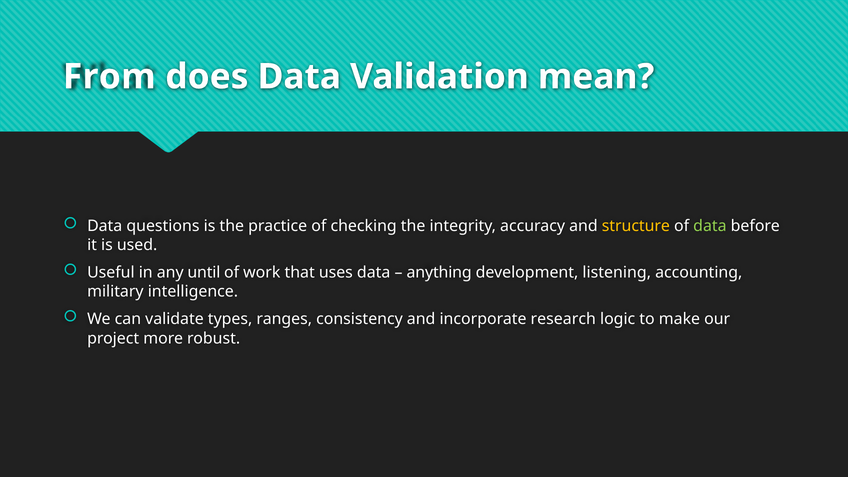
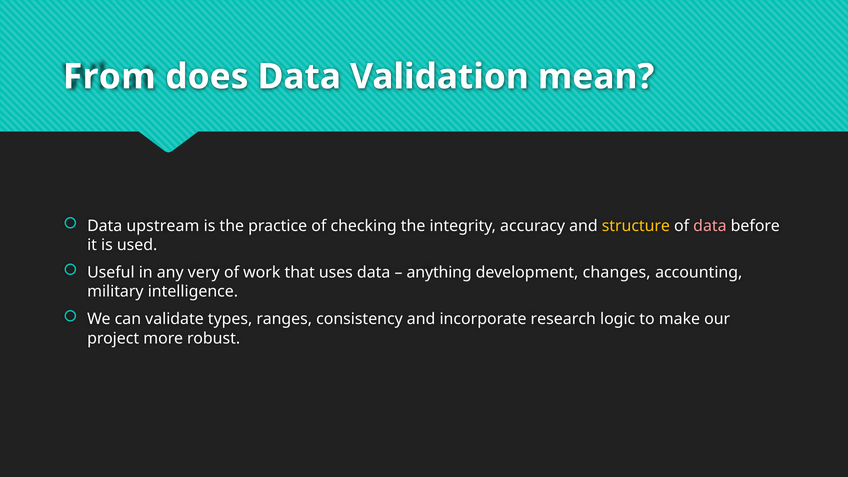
questions: questions -> upstream (163, 226)
data colour: light green -> pink (710, 226)
until: until -> very (204, 273)
listening: listening -> changes (617, 273)
